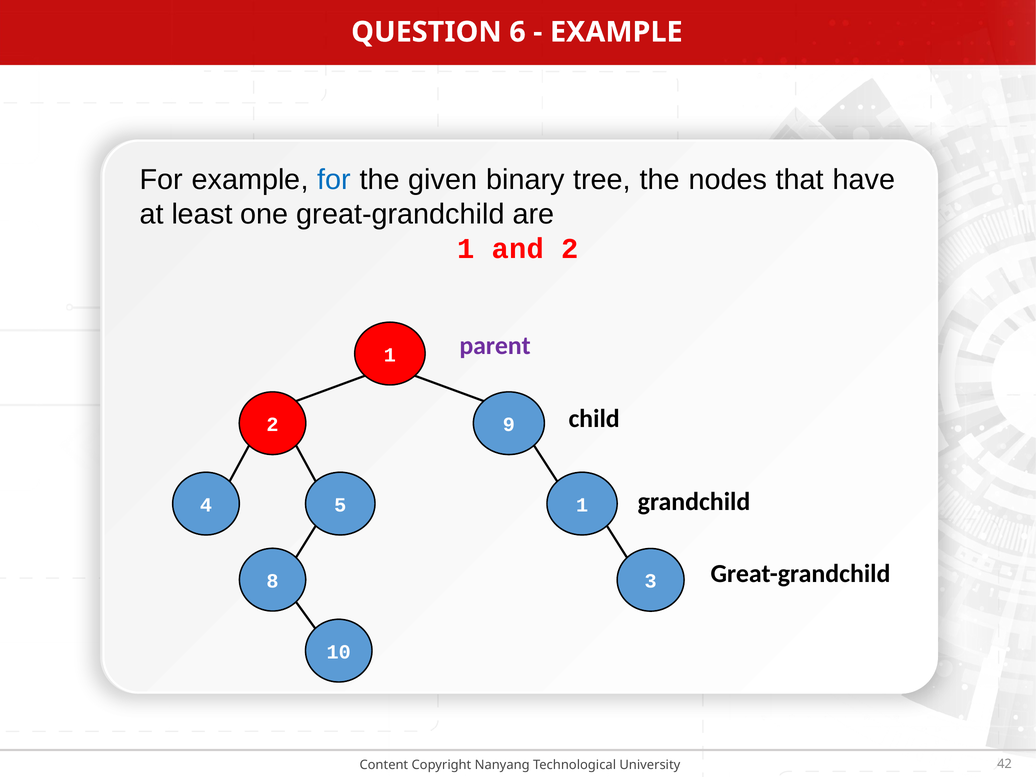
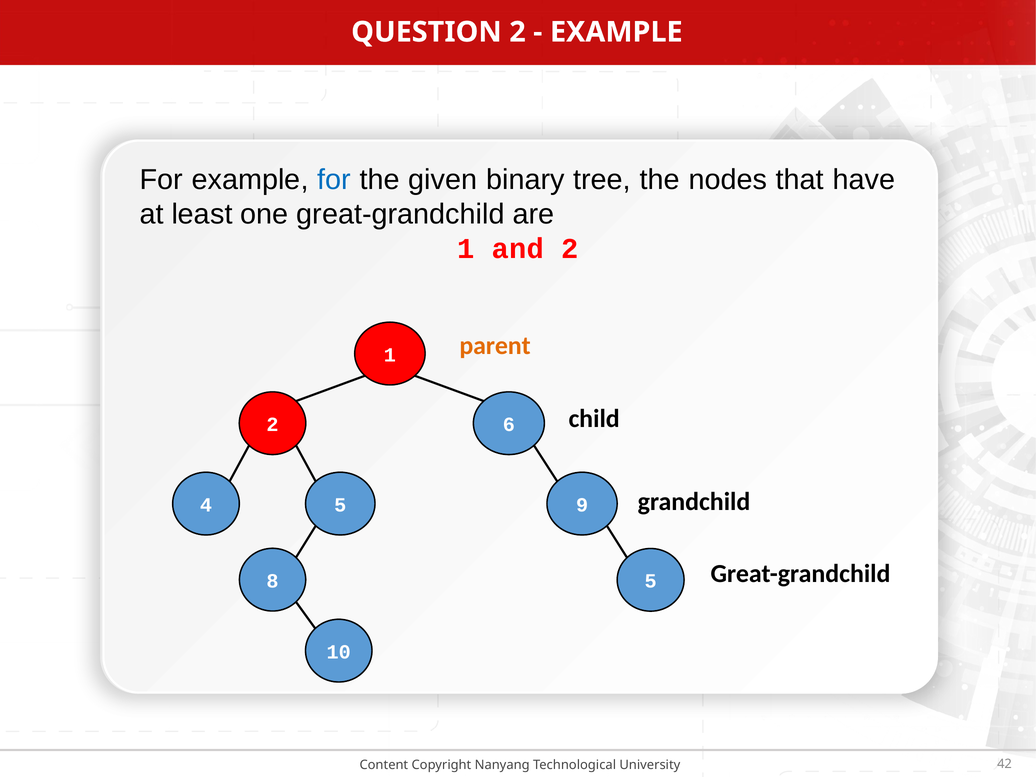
QUESTION 6: 6 -> 2 (518, 32)
parent colour: purple -> orange (495, 346)
9: 9 -> 6 (509, 425)
4 1: 1 -> 9 (582, 505)
8 3: 3 -> 5 (651, 581)
